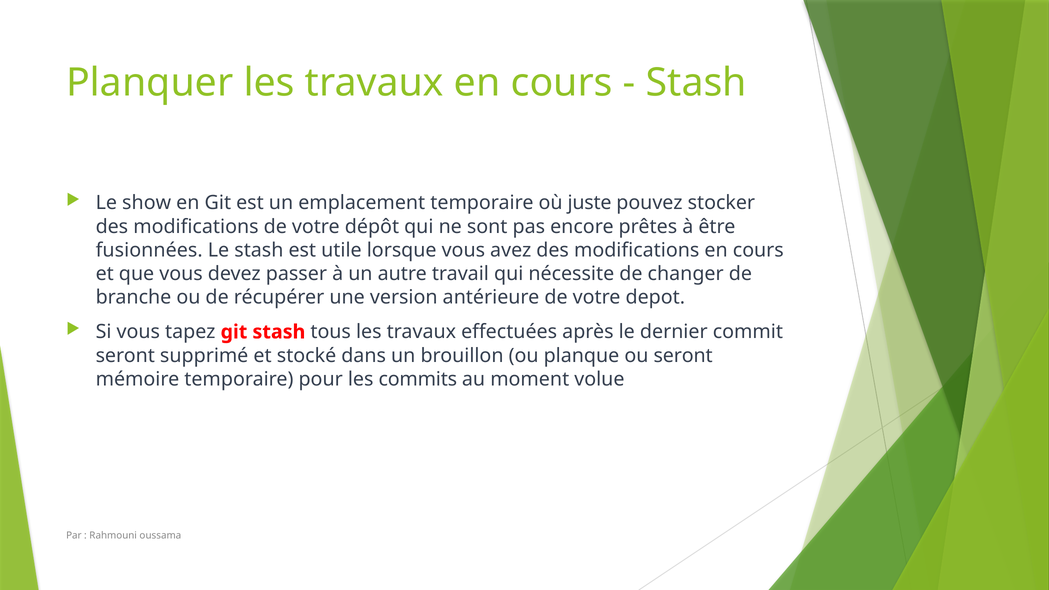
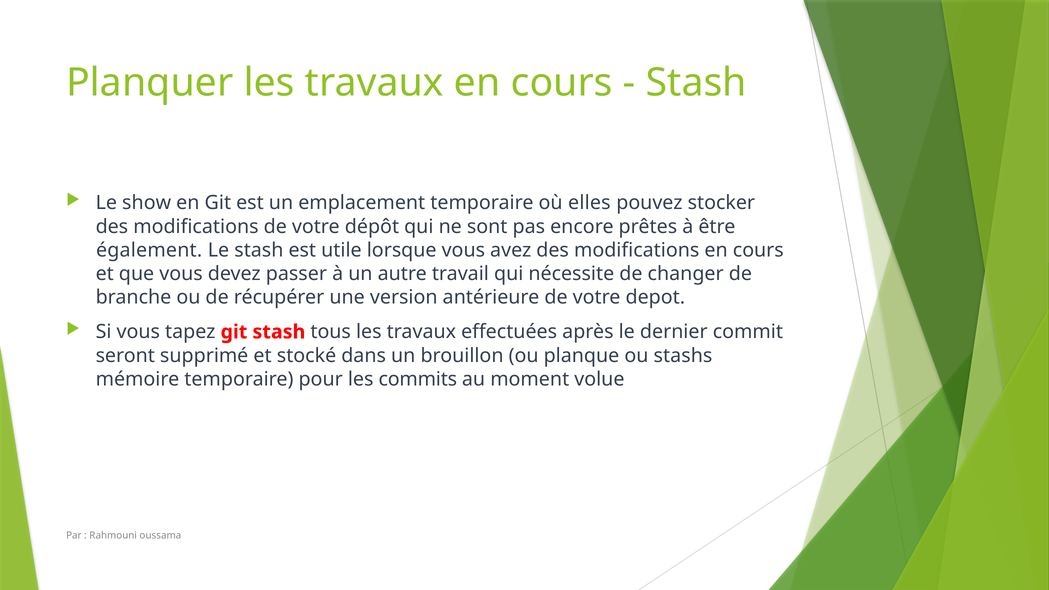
juste: juste -> elles (589, 203)
fusionnées: fusionnées -> également (149, 250)
ou seront: seront -> stashs (683, 356)
